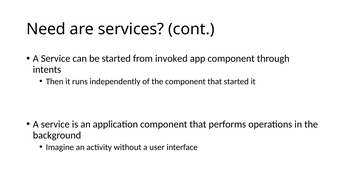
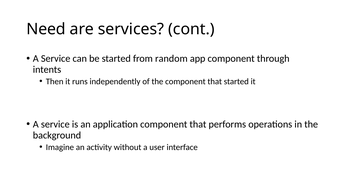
invoked: invoked -> random (171, 58)
